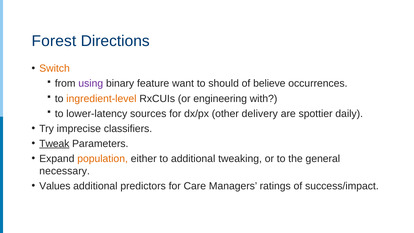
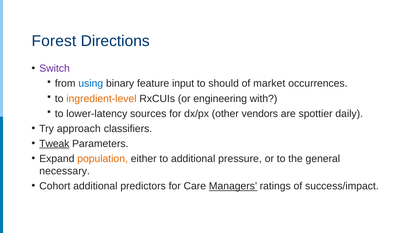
Switch colour: orange -> purple (55, 69)
using colour: purple -> blue (91, 84)
want: want -> input (183, 84)
believe: believe -> market (269, 84)
delivery: delivery -> vendors (260, 114)
imprecise: imprecise -> approach (79, 129)
tweaking: tweaking -> pressure (240, 159)
Values: Values -> Cohort (55, 186)
Managers underline: none -> present (233, 186)
